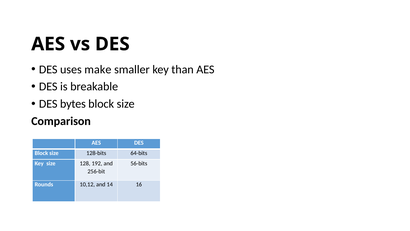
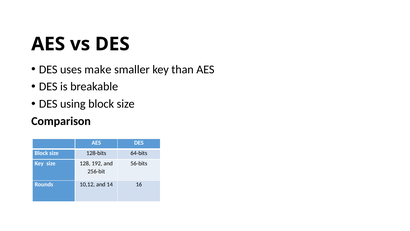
bytes: bytes -> using (73, 104)
